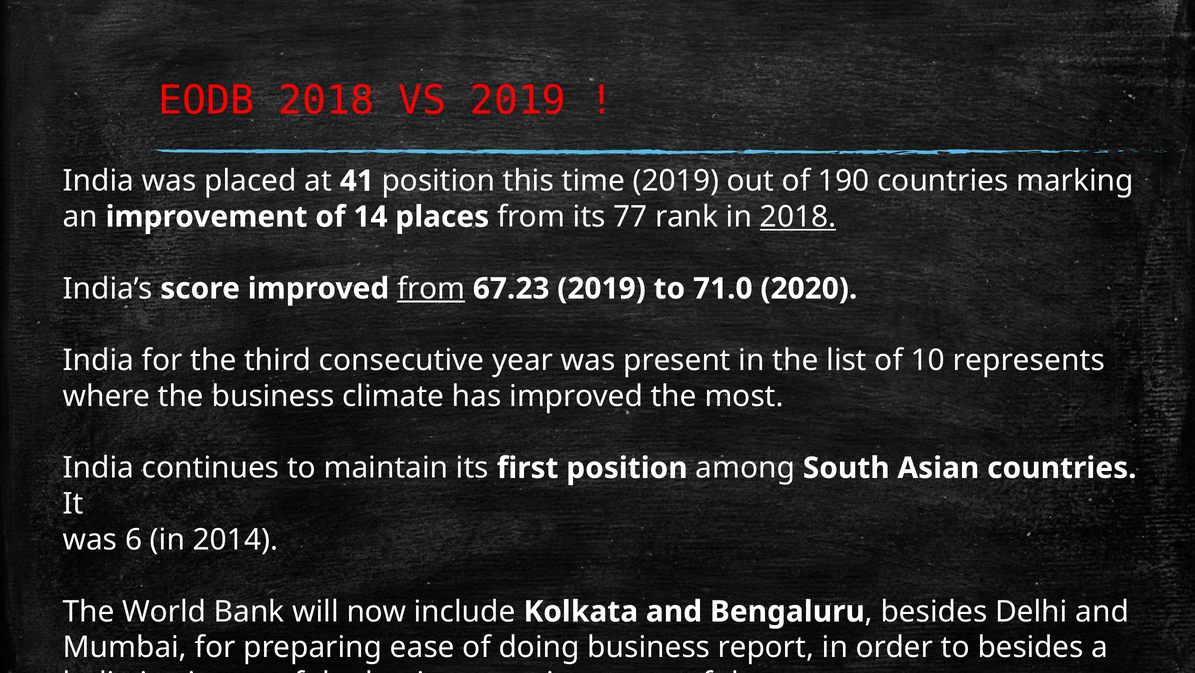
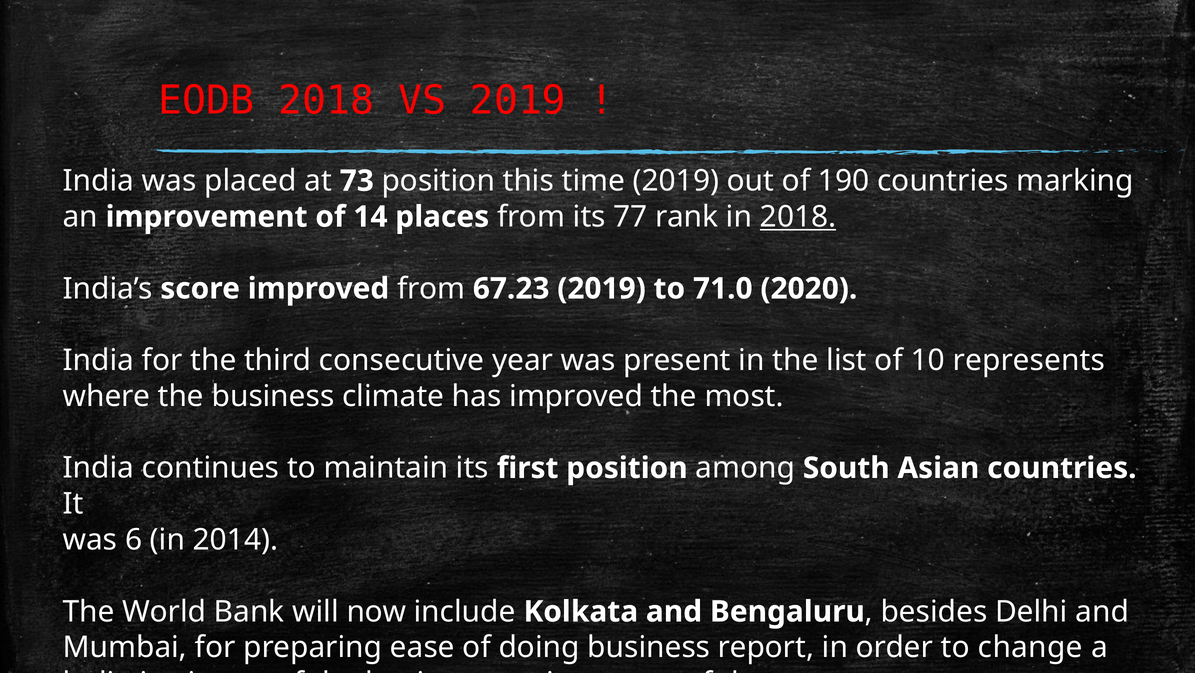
41: 41 -> 73 (357, 181)
from underline: present -> none (431, 288)
to besides: besides -> change (1030, 647)
